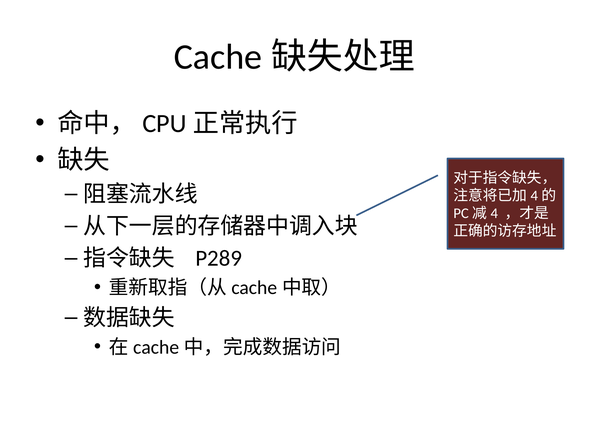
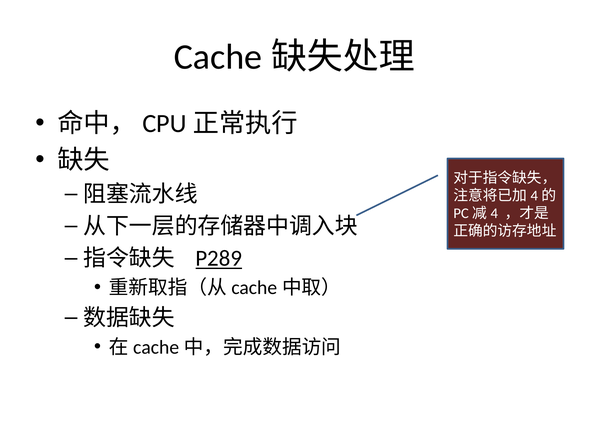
P289 underline: none -> present (219, 258)
